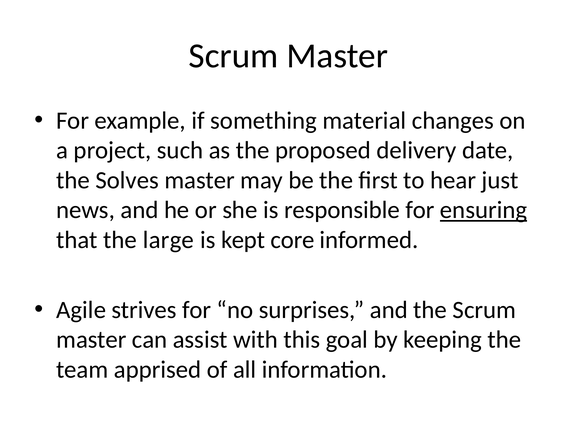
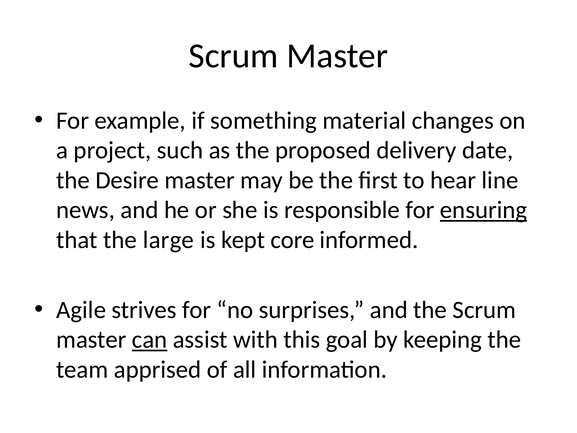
Solves: Solves -> Desire (127, 180)
just: just -> line (500, 180)
can underline: none -> present (150, 340)
